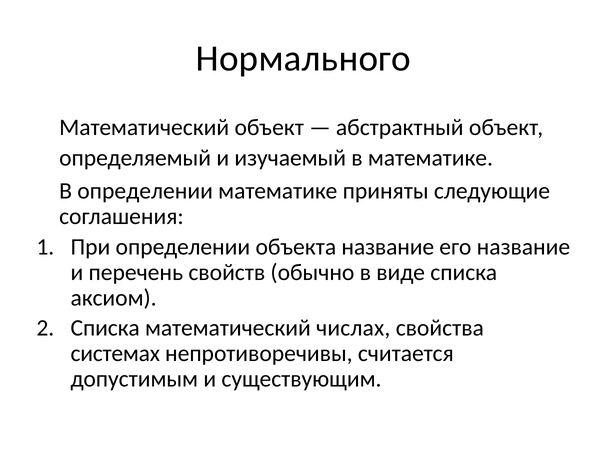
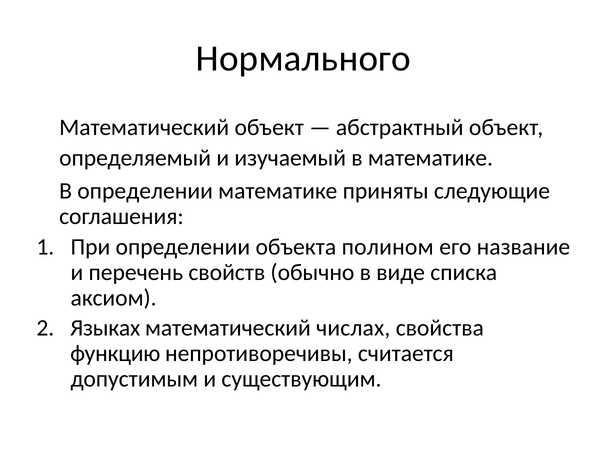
объекта название: название -> полином (388, 247)
Списка: Списка -> Языках (105, 328)
системах: системах -> функцию (115, 354)
